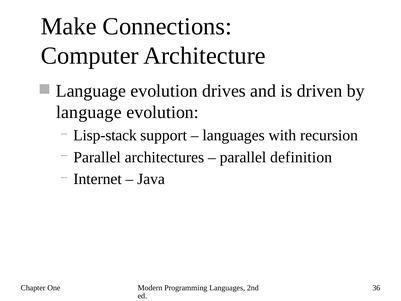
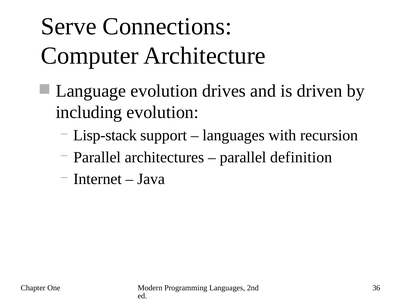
Make: Make -> Serve (69, 26)
language: language -> including (89, 112)
